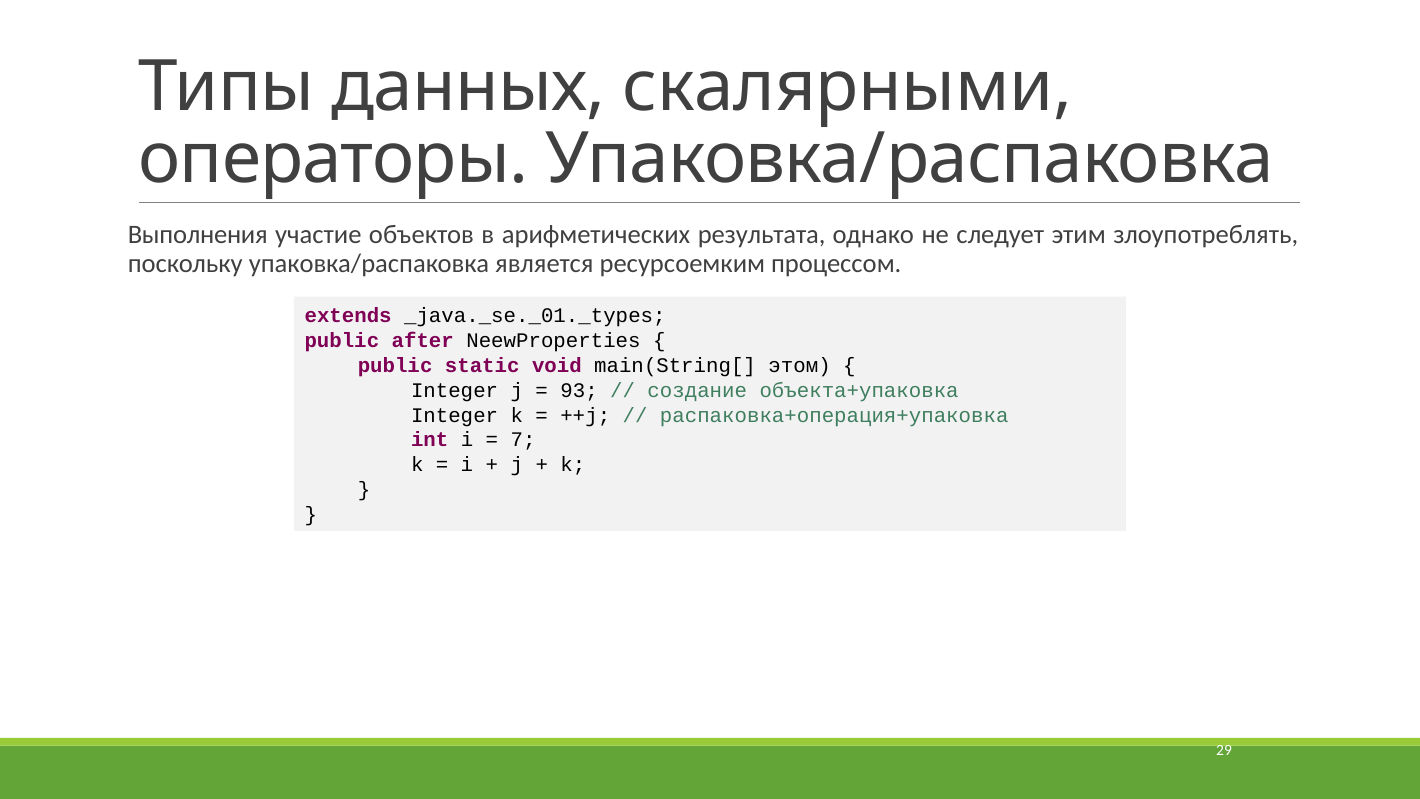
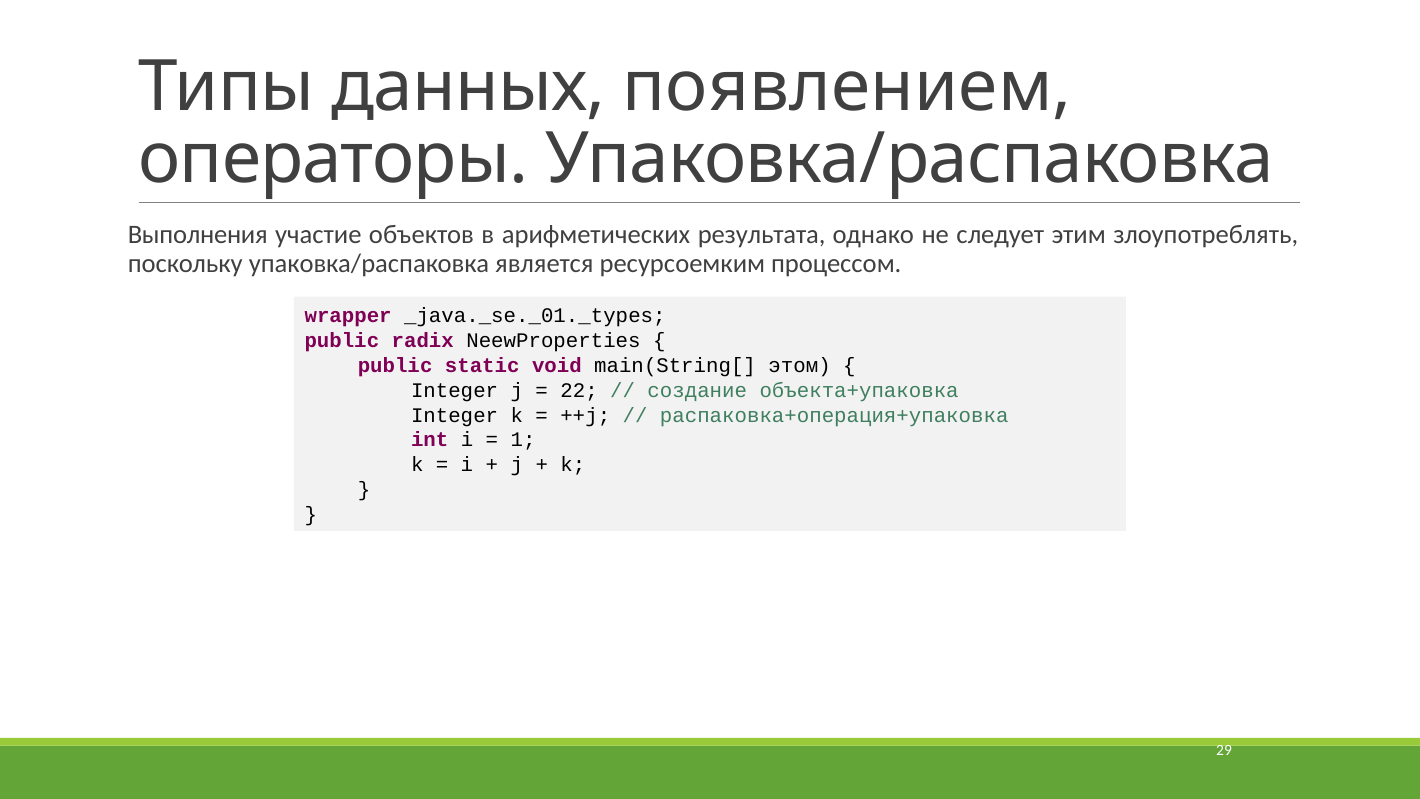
скалярными: скалярными -> появлением (847, 87)
extends: extends -> wrapper (348, 316)
after: after -> radix (423, 341)
93: 93 -> 22 (579, 390)
7: 7 -> 1 (523, 440)
